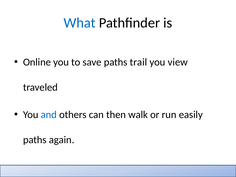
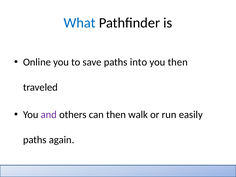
trail: trail -> into (138, 62)
you view: view -> then (178, 62)
and colour: blue -> purple (49, 115)
